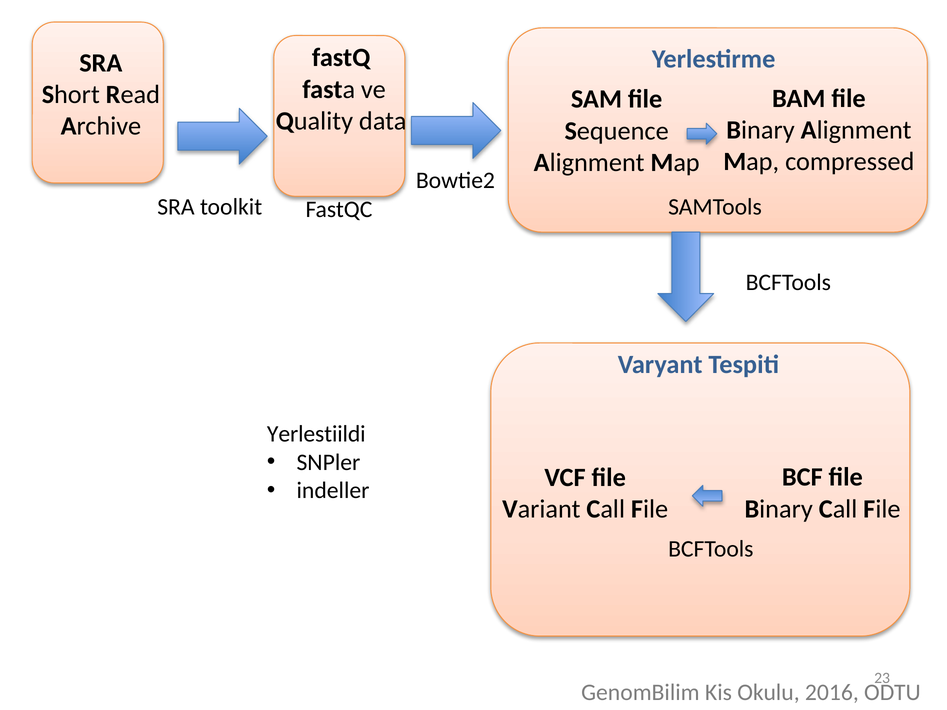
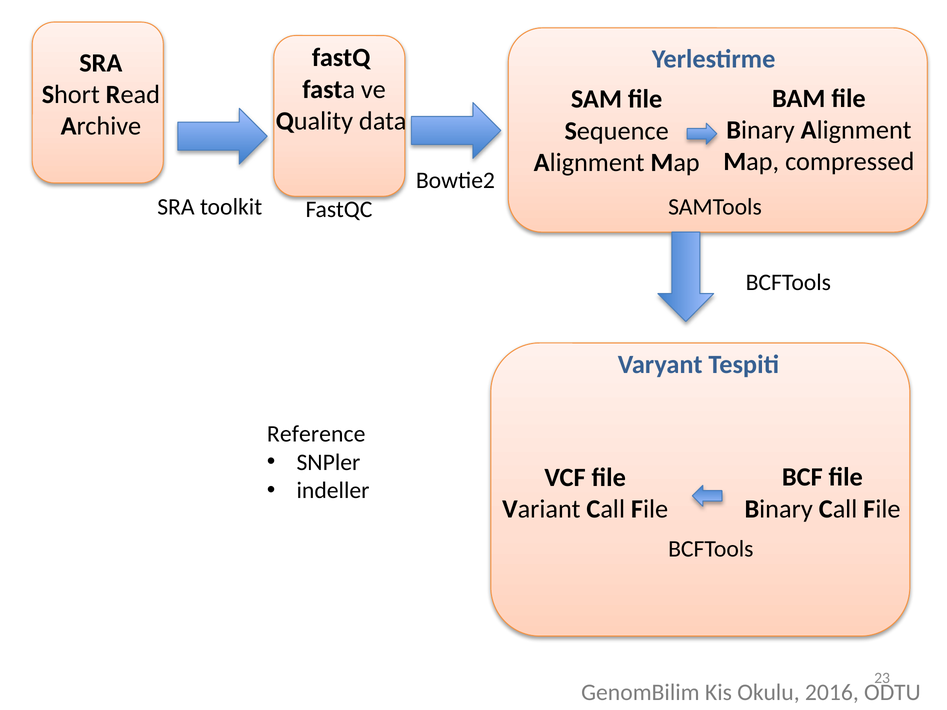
Yerlestiildi: Yerlestiildi -> Reference (316, 434)
